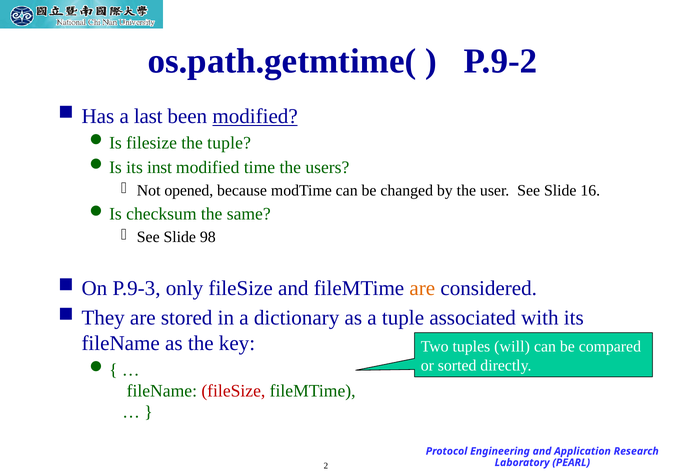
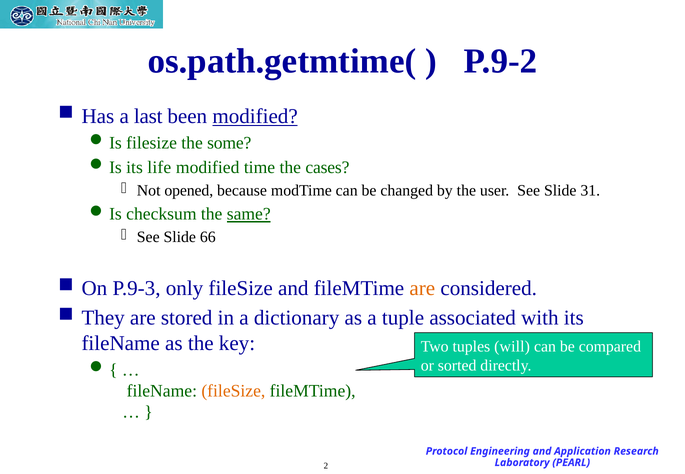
the tuple: tuple -> some (229, 143)
inst: inst -> life (159, 168)
users: users -> cases (327, 168)
16: 16 -> 31 (590, 191)
same underline: none -> present (249, 214)
98: 98 -> 66 (208, 237)
fileSize colour: red -> orange (233, 391)
